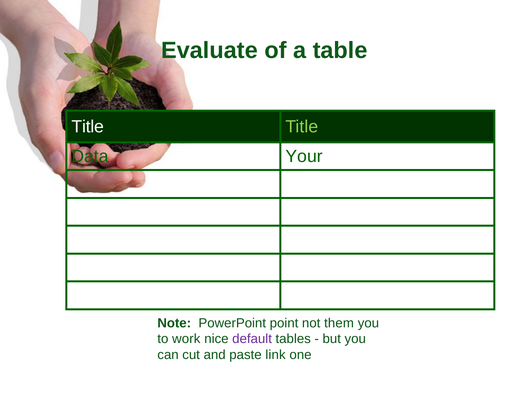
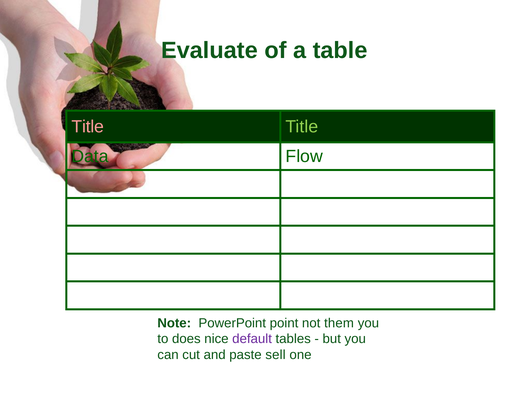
Title colour: white -> pink (88, 127)
Your: Your -> Flow (304, 157)
work: work -> does (186, 340)
link: link -> sell (276, 355)
